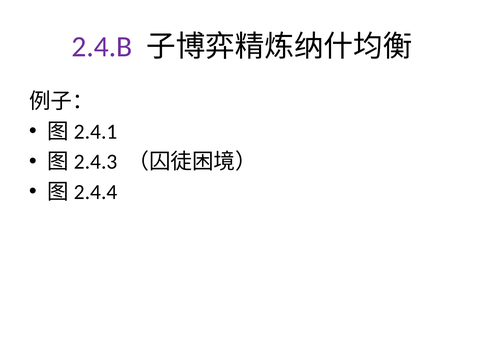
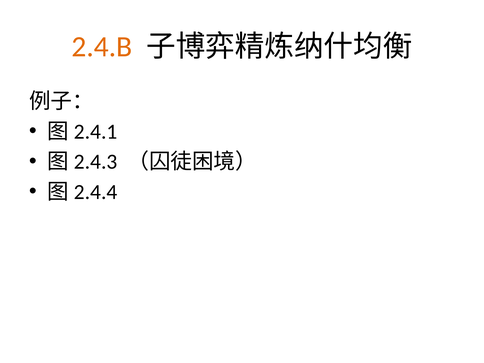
2.4.B colour: purple -> orange (102, 47)
